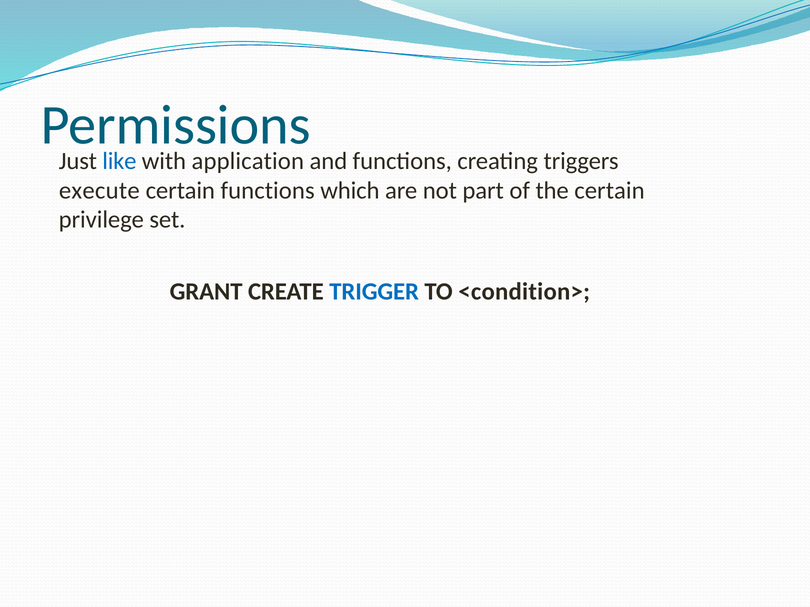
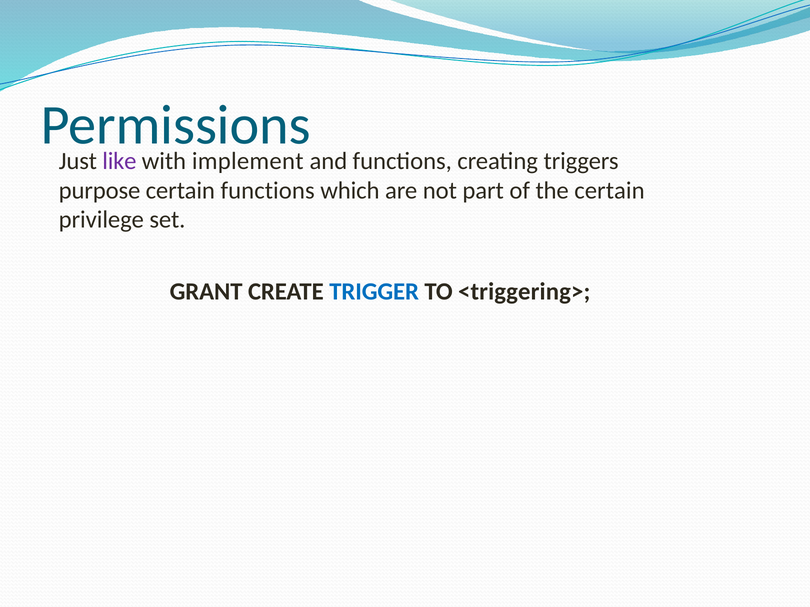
like colour: blue -> purple (119, 161)
application: application -> implement (248, 161)
execute: execute -> purpose (100, 191)
<condition>: <condition> -> <triggering> (524, 292)
